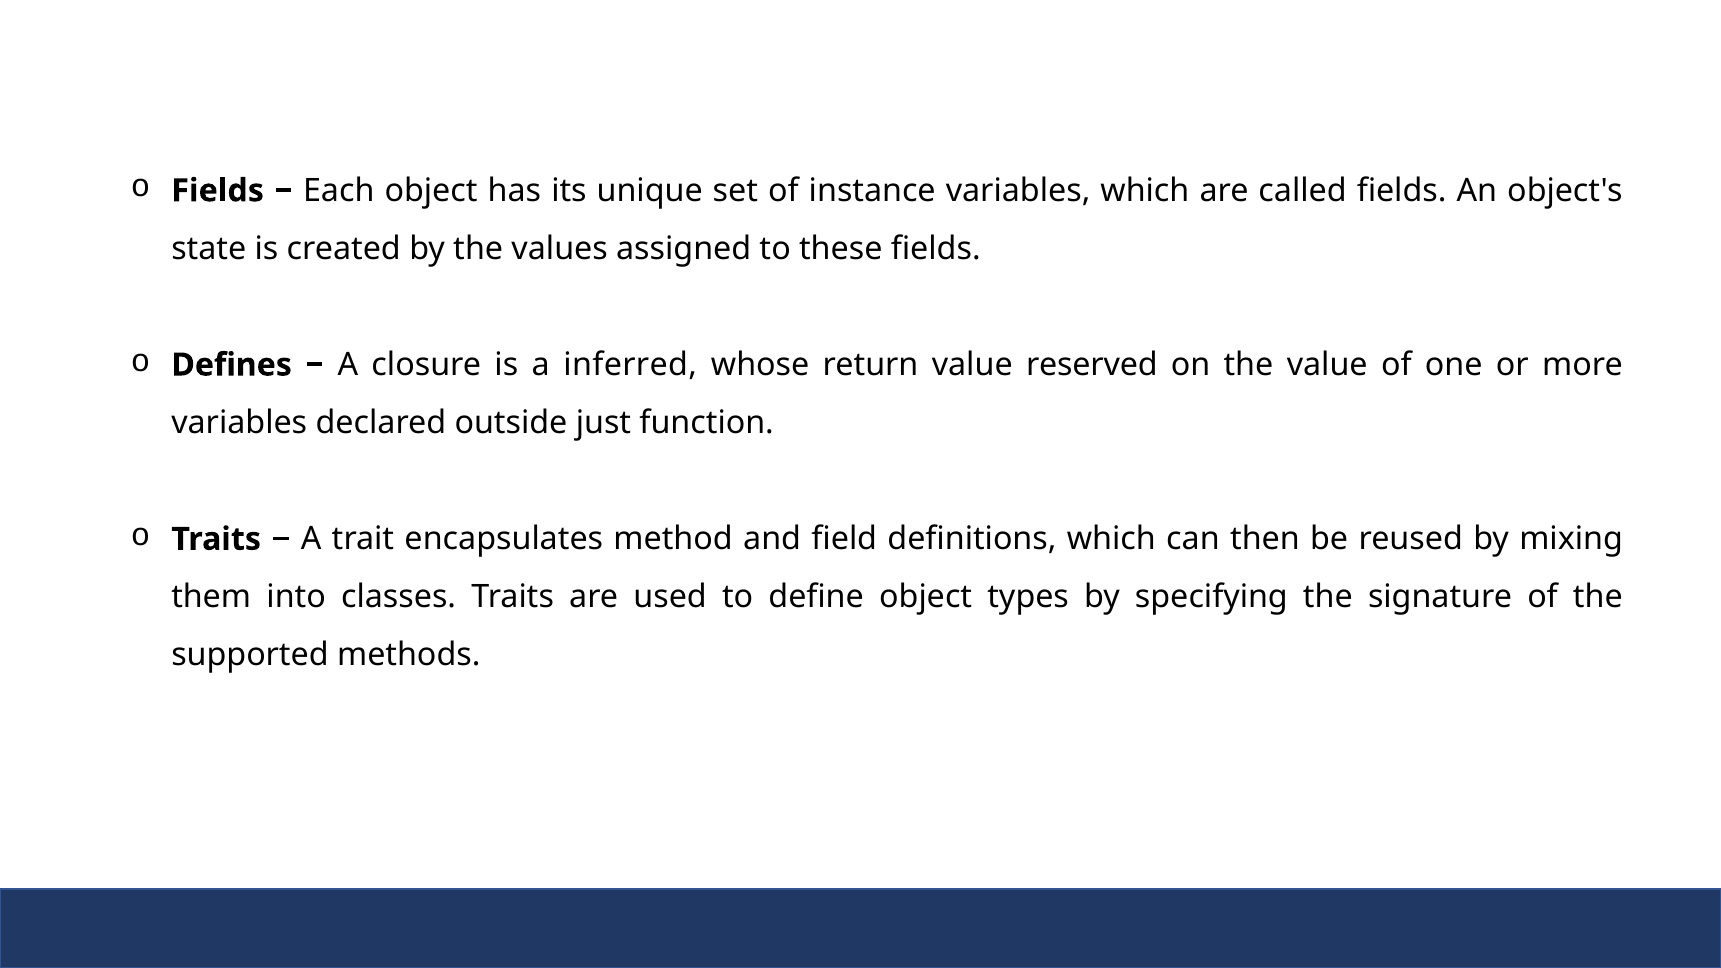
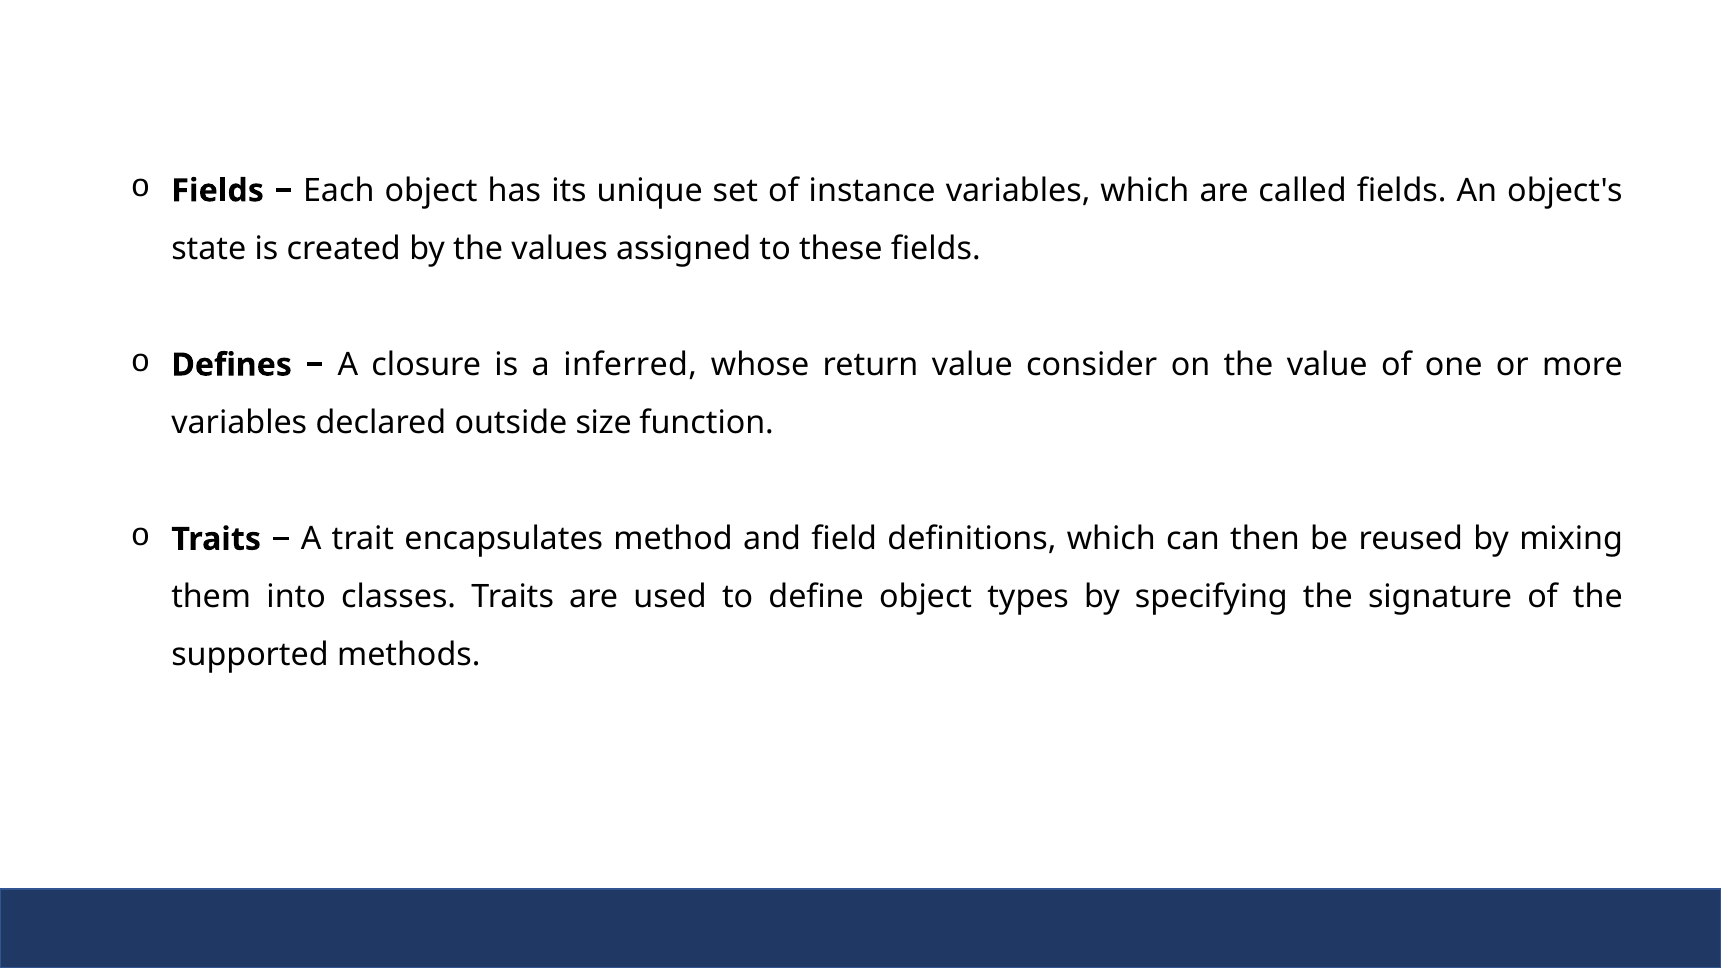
reserved: reserved -> consider (1092, 365)
just: just -> size (604, 423)
